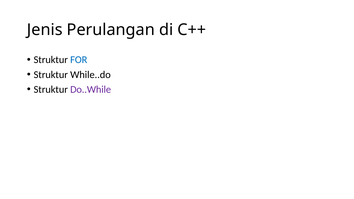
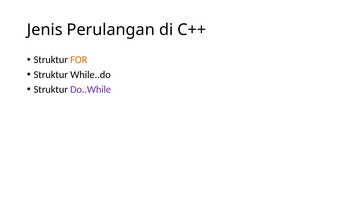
FOR colour: blue -> orange (79, 60)
